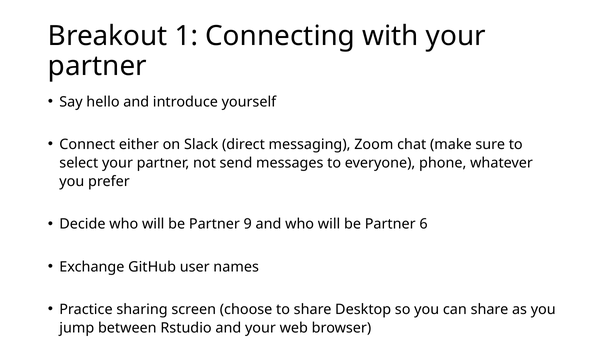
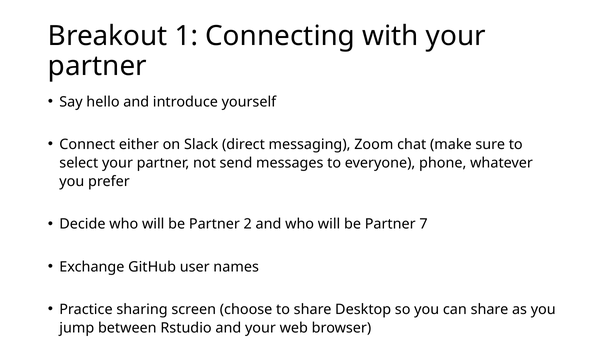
9: 9 -> 2 (248, 225)
6: 6 -> 7 (424, 225)
